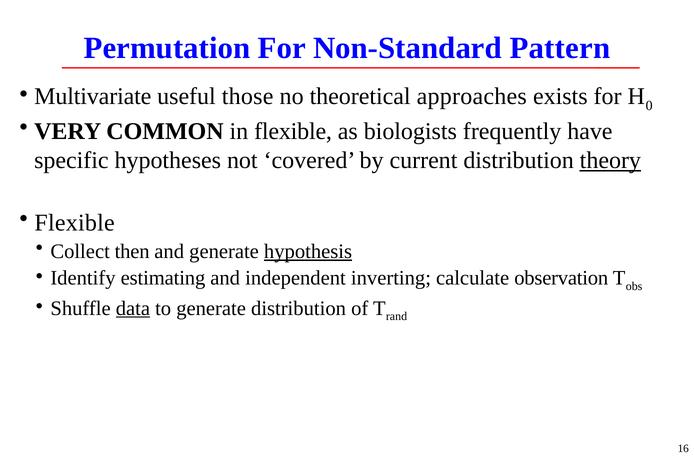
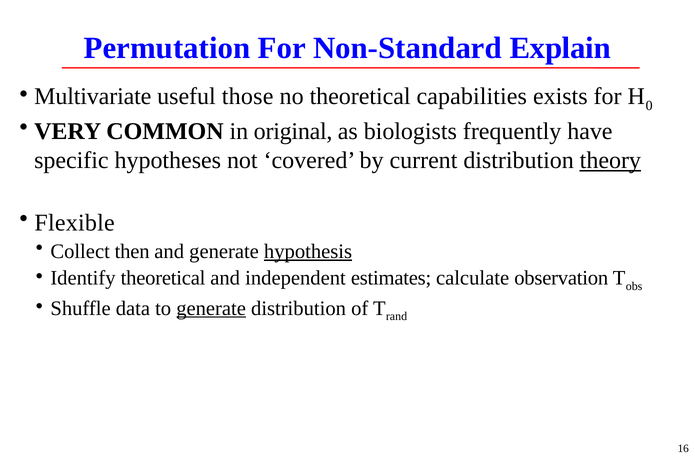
Pattern: Pattern -> Explain (560, 48)
approaches: approaches -> capabilities (472, 96)
in flexible: flexible -> original (293, 132)
Identify estimating: estimating -> theoretical (163, 278)
inverting: inverting -> estimates (391, 278)
data underline: present -> none (133, 308)
generate underline: none -> present (211, 308)
